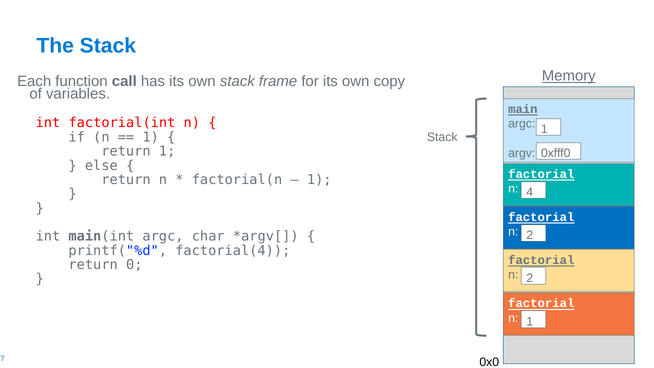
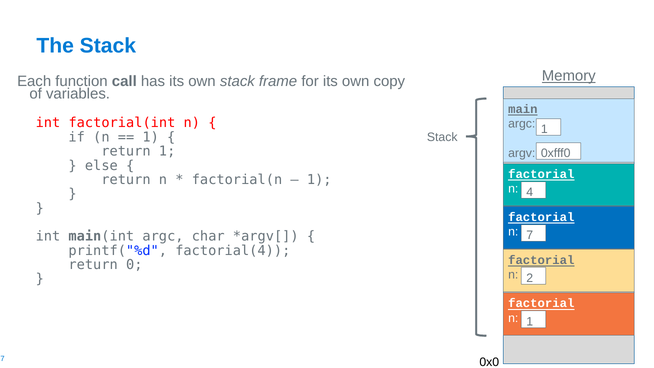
2: 2 -> 7 (530, 235)
